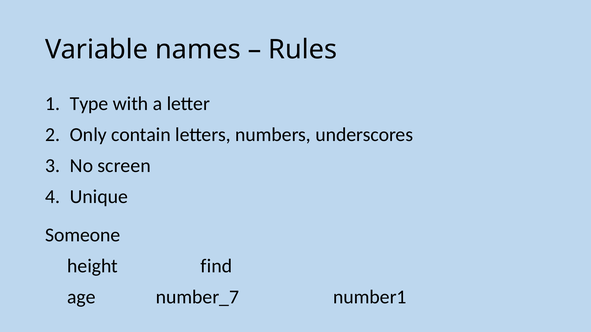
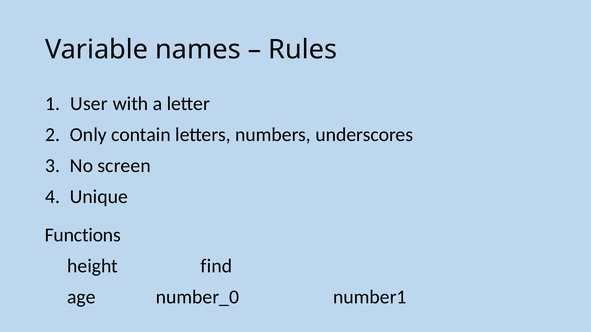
Type: Type -> User (89, 104)
Someone: Someone -> Functions (83, 235)
number_7: number_7 -> number_0 (197, 297)
